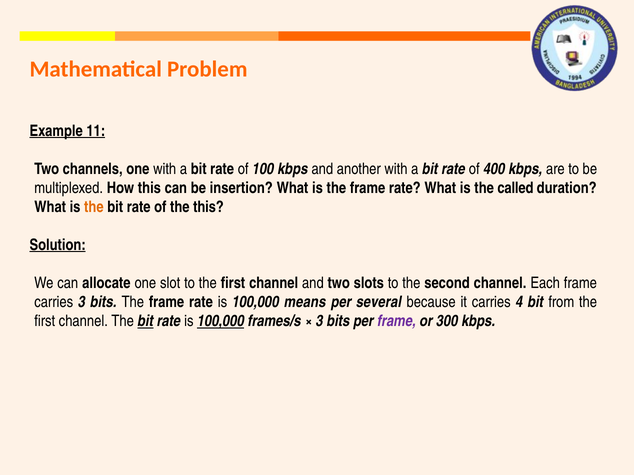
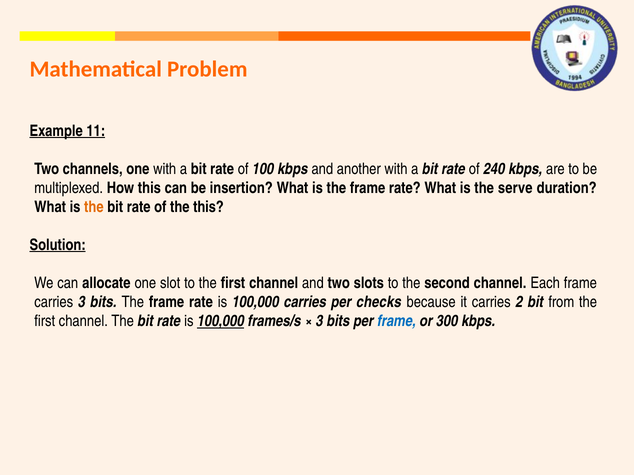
400: 400 -> 240 (494, 169)
called: called -> serve (515, 188)
100,000 means: means -> carries (305, 302)
several: several -> checks (379, 302)
4: 4 -> 2 (519, 302)
bit underline: present -> none (145, 321)
frame colour: purple -> blue (397, 321)
